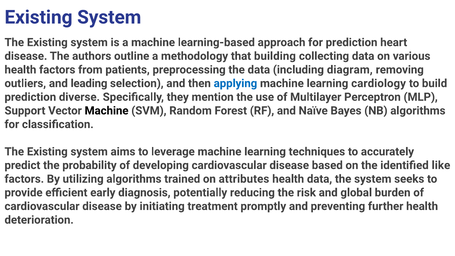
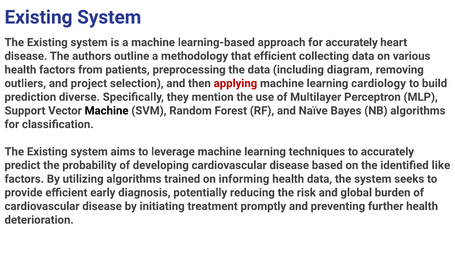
for prediction: prediction -> accurately (352, 42)
that building: building -> efficient (275, 56)
leading: leading -> project (89, 83)
applying colour: blue -> red (235, 83)
attributes: attributes -> informing (244, 179)
